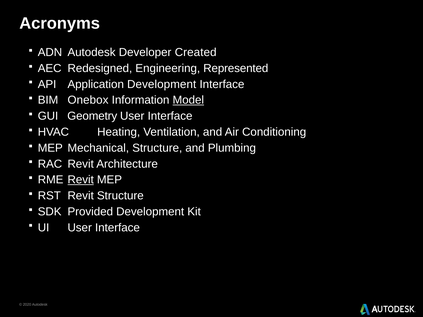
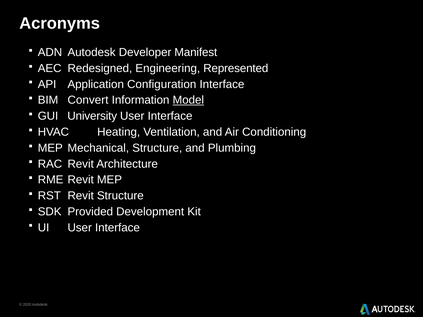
Created: Created -> Manifest (196, 52)
Application Development: Development -> Configuration (162, 84)
Onebox: Onebox -> Convert (88, 100)
Geometry: Geometry -> University (92, 116)
Revit underline: present -> none (81, 180)
